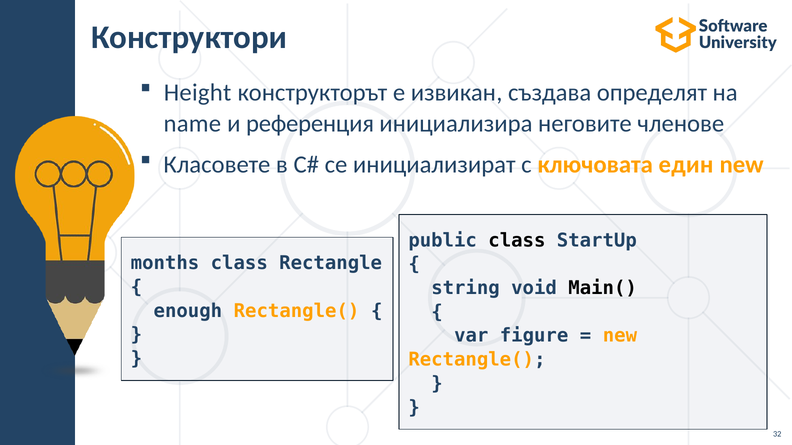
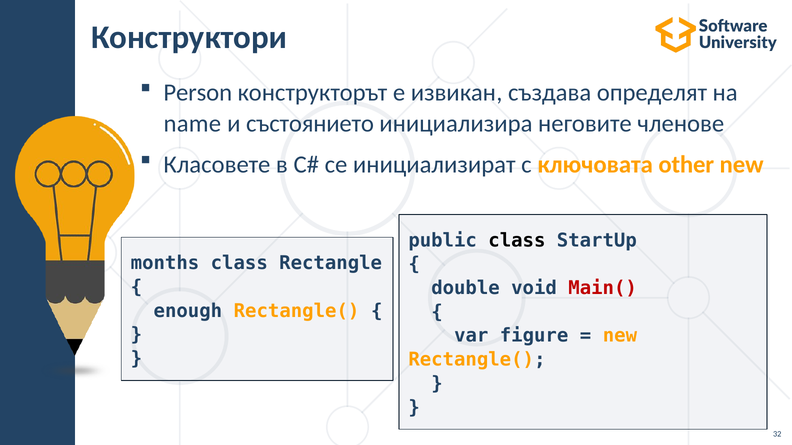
Height: Height -> Person (198, 92)
референция: референция -> състоянието (310, 124)
един: един -> other (686, 165)
string: string -> double (465, 288)
Main( colour: black -> red (603, 288)
